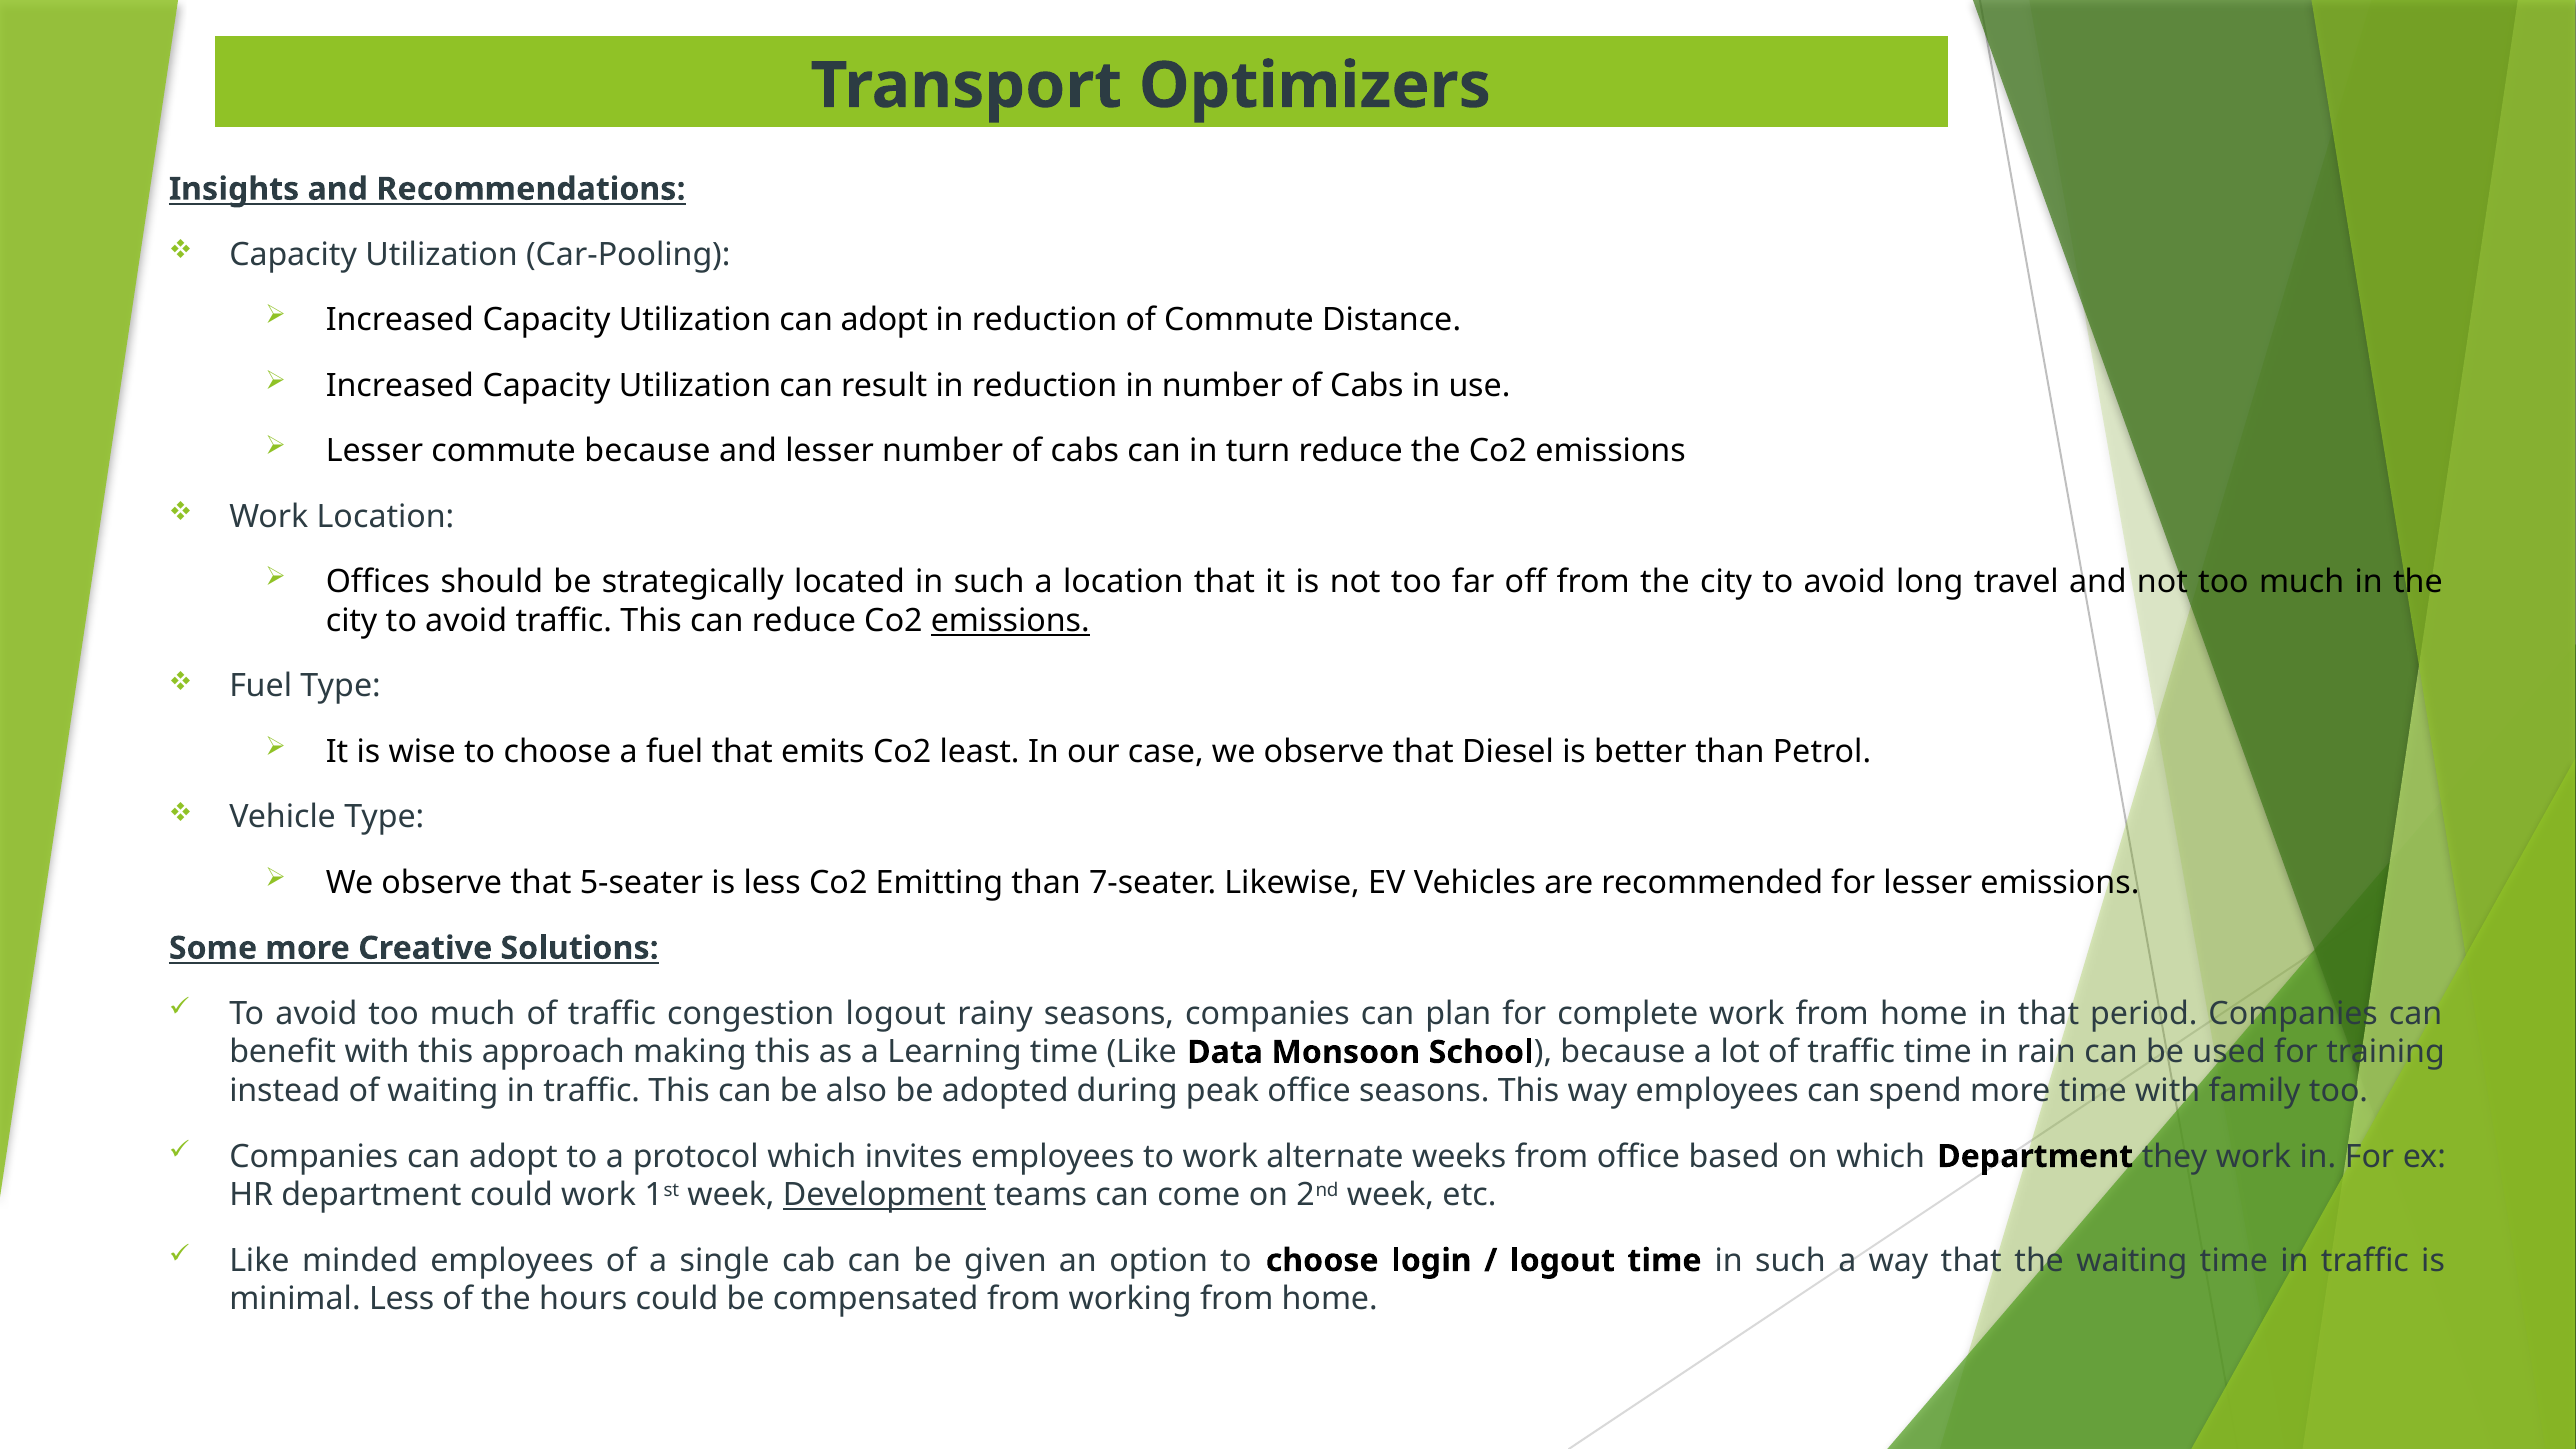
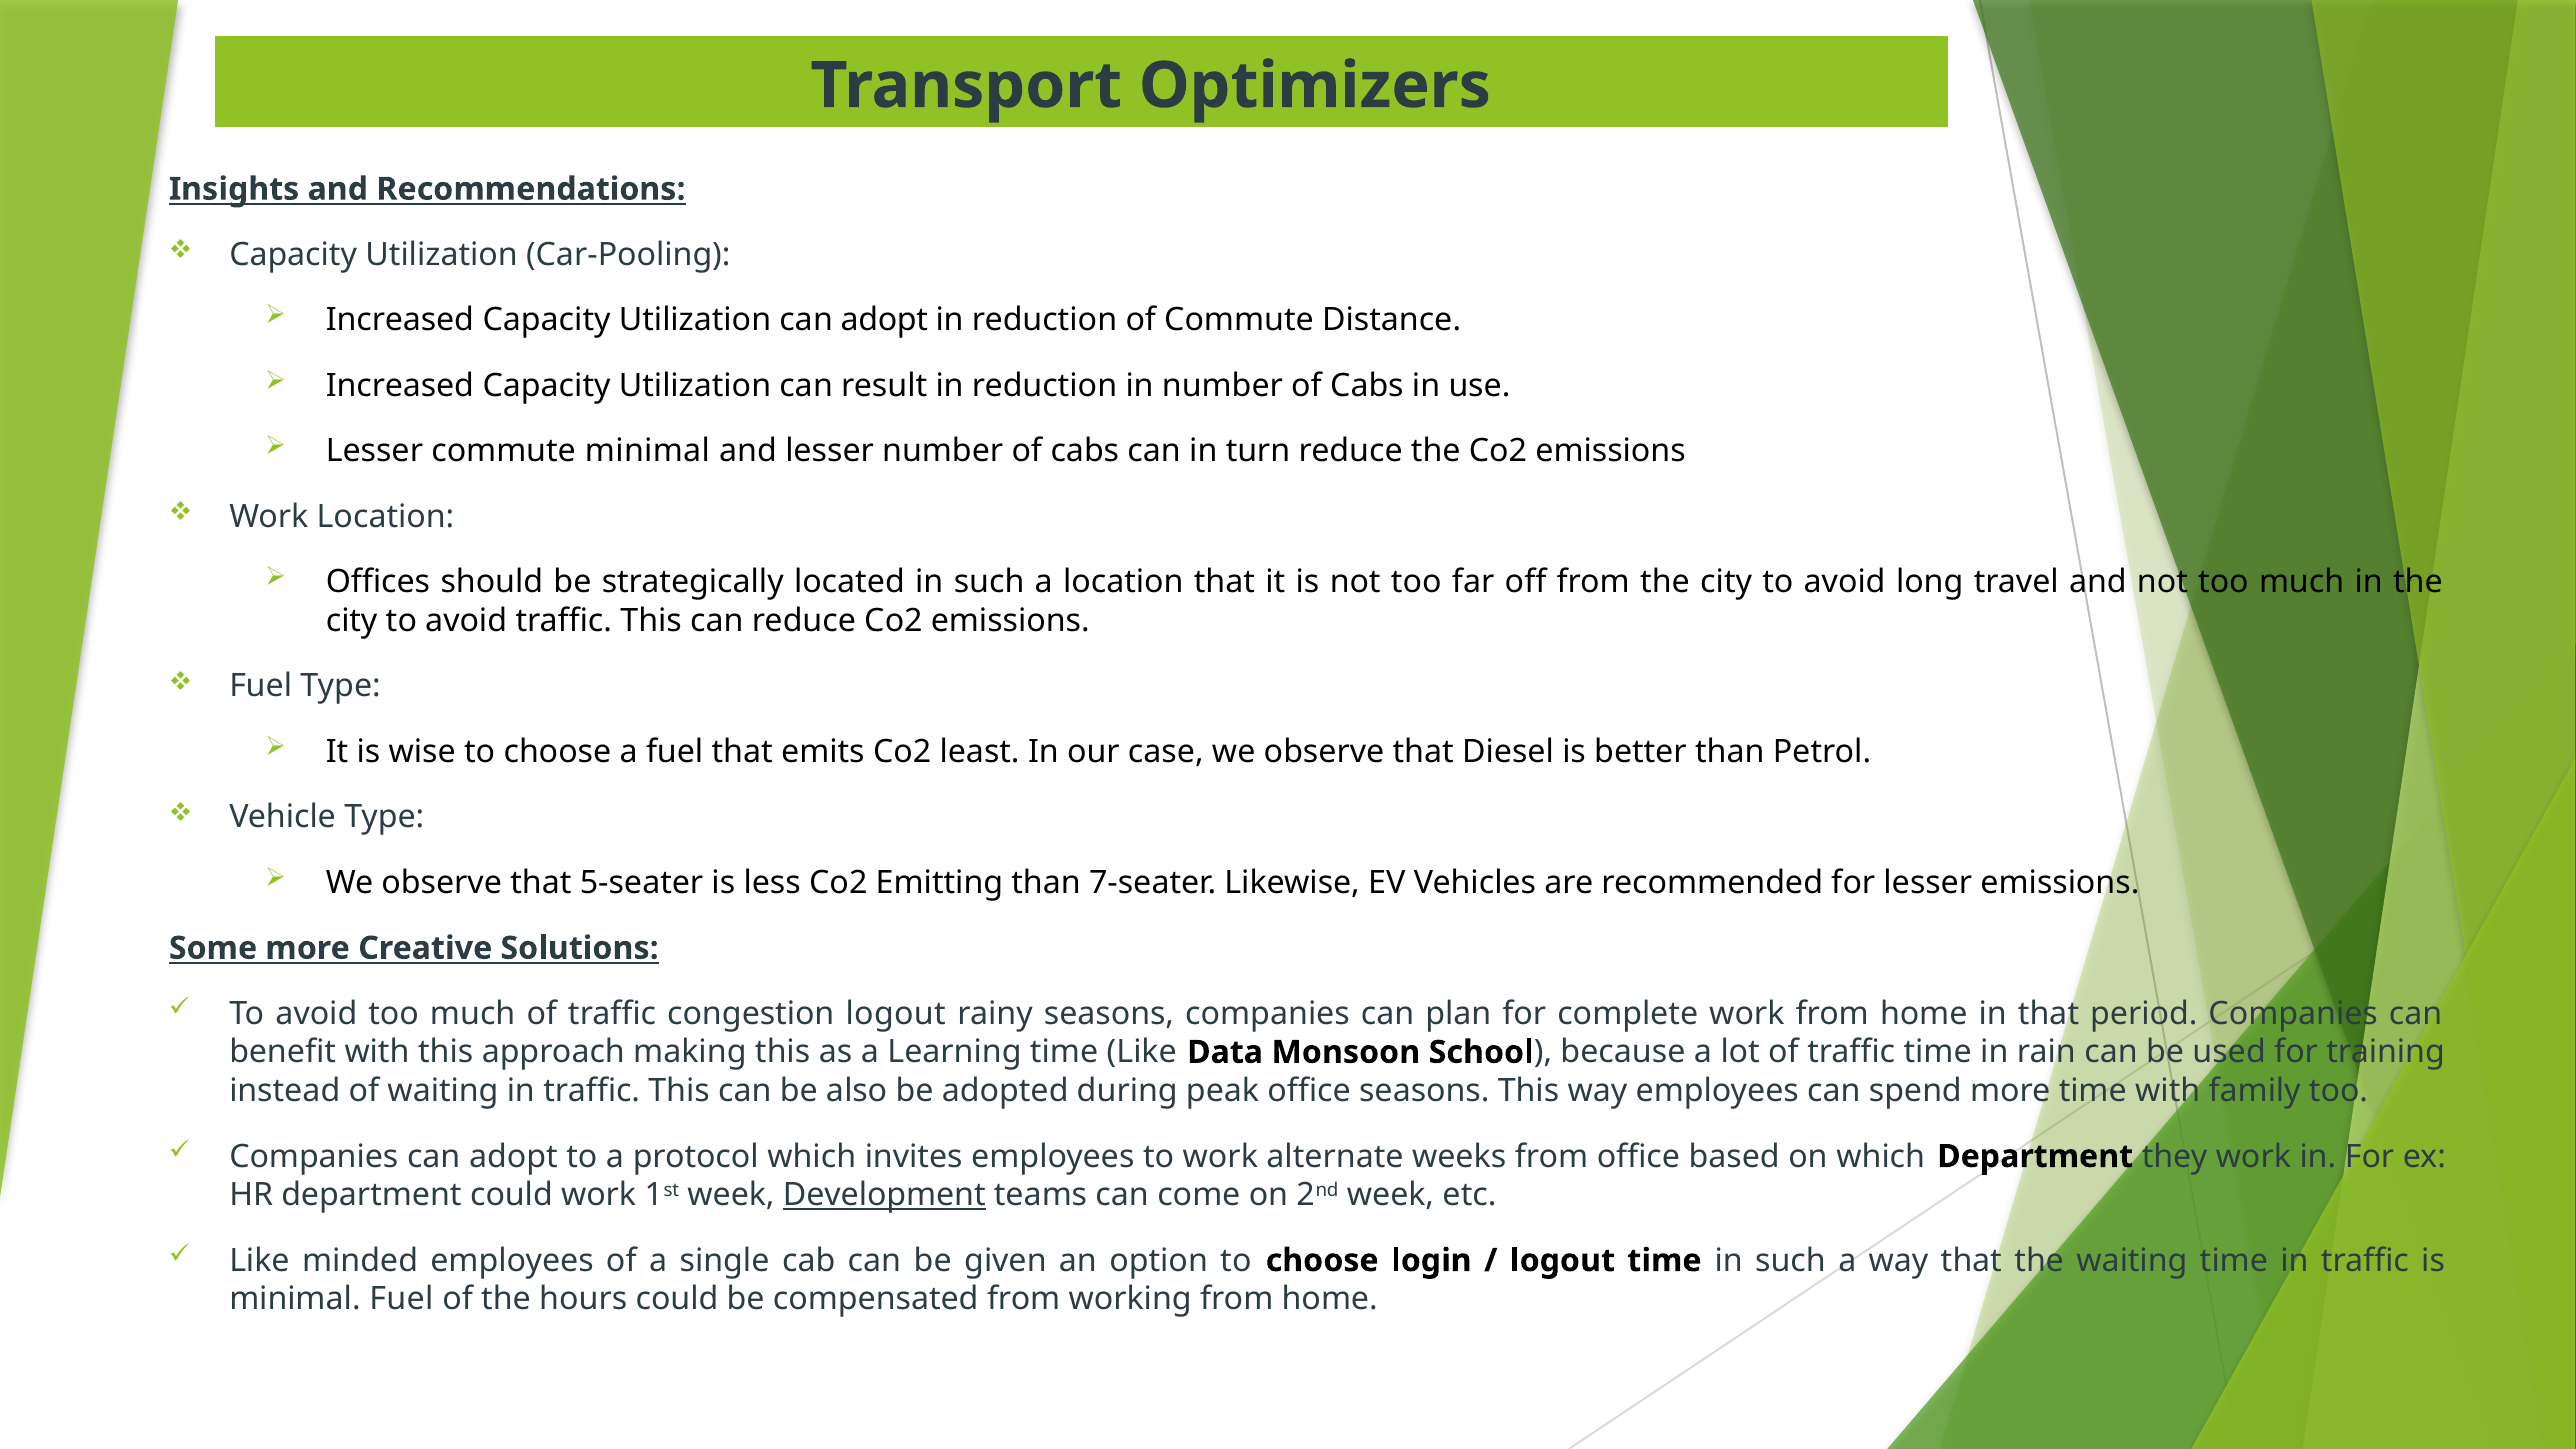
commute because: because -> minimal (647, 451)
emissions underline: present -> none (1010, 621)
minimal Less: Less -> Fuel (401, 1299)
